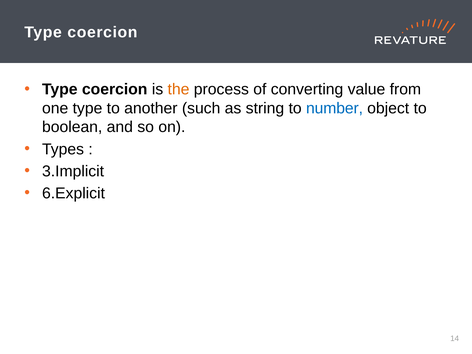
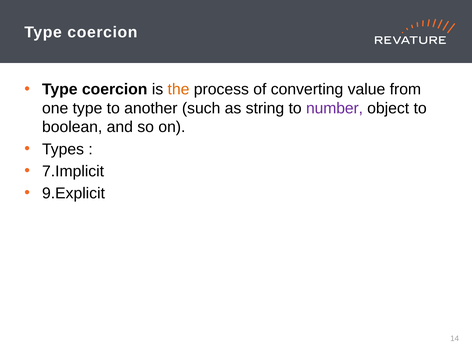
number colour: blue -> purple (335, 108)
3.Implicit: 3.Implicit -> 7.Implicit (73, 171)
6.Explicit: 6.Explicit -> 9.Explicit (74, 193)
